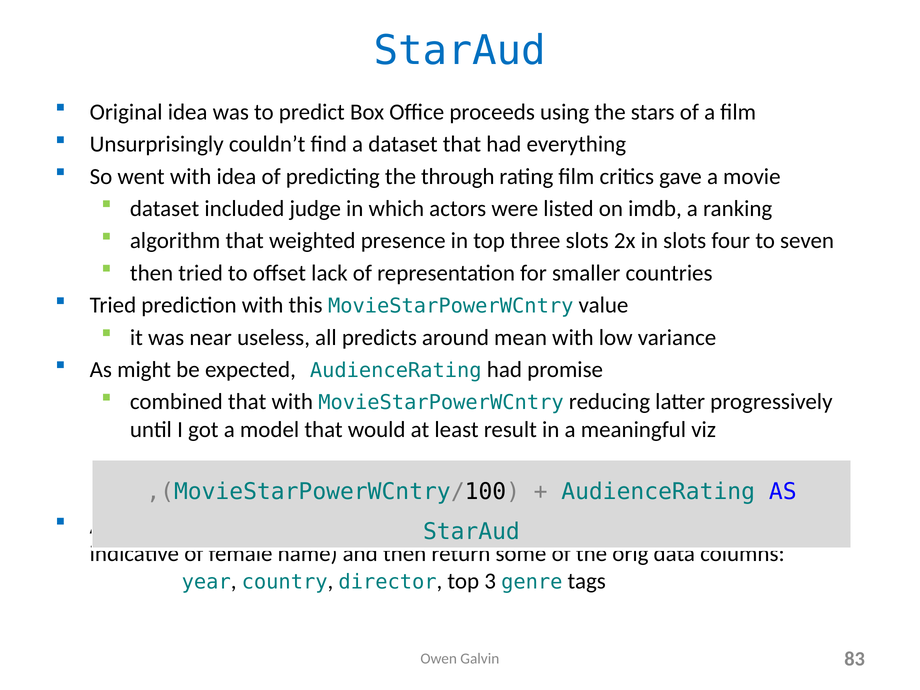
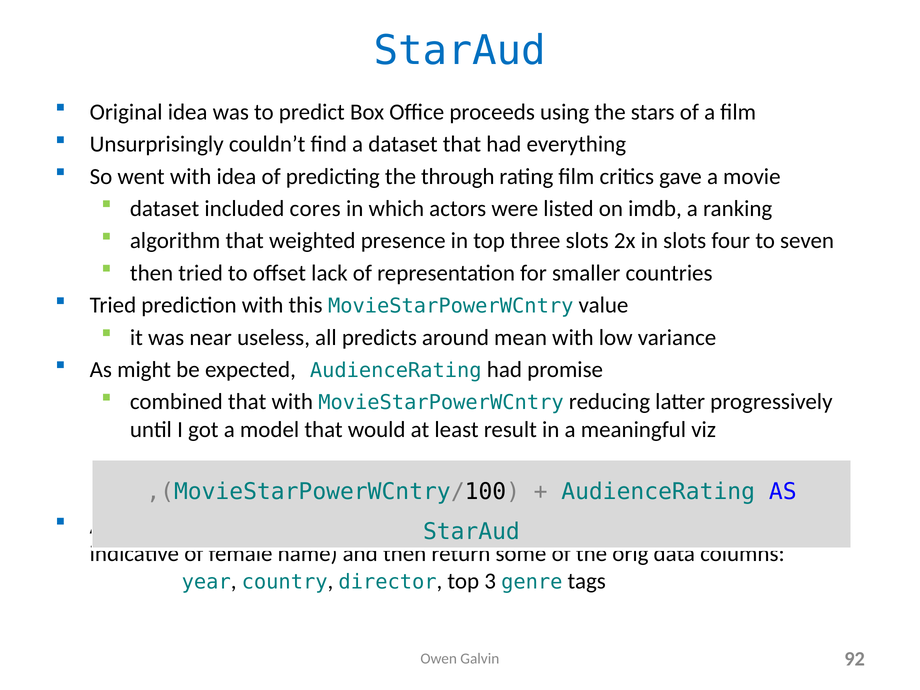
judge: judge -> cores (315, 209)
83: 83 -> 92 (855, 659)
